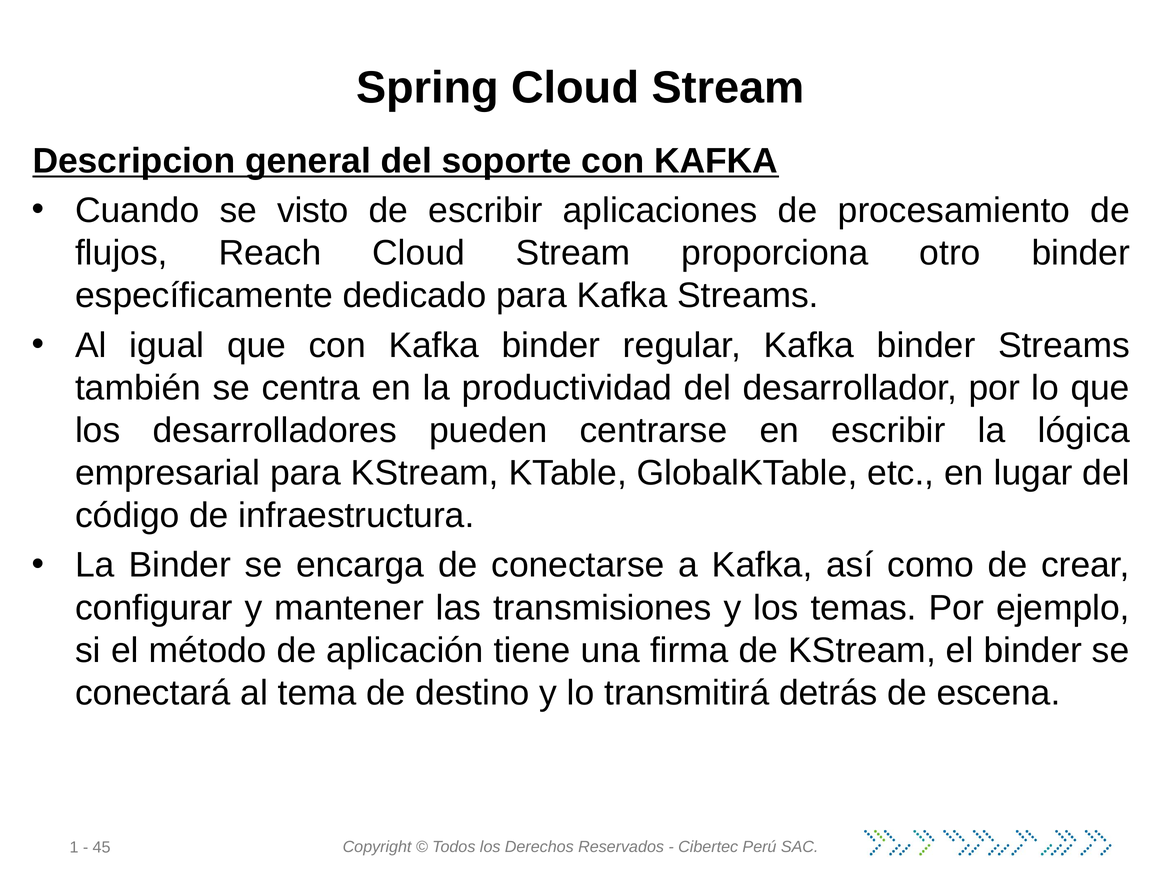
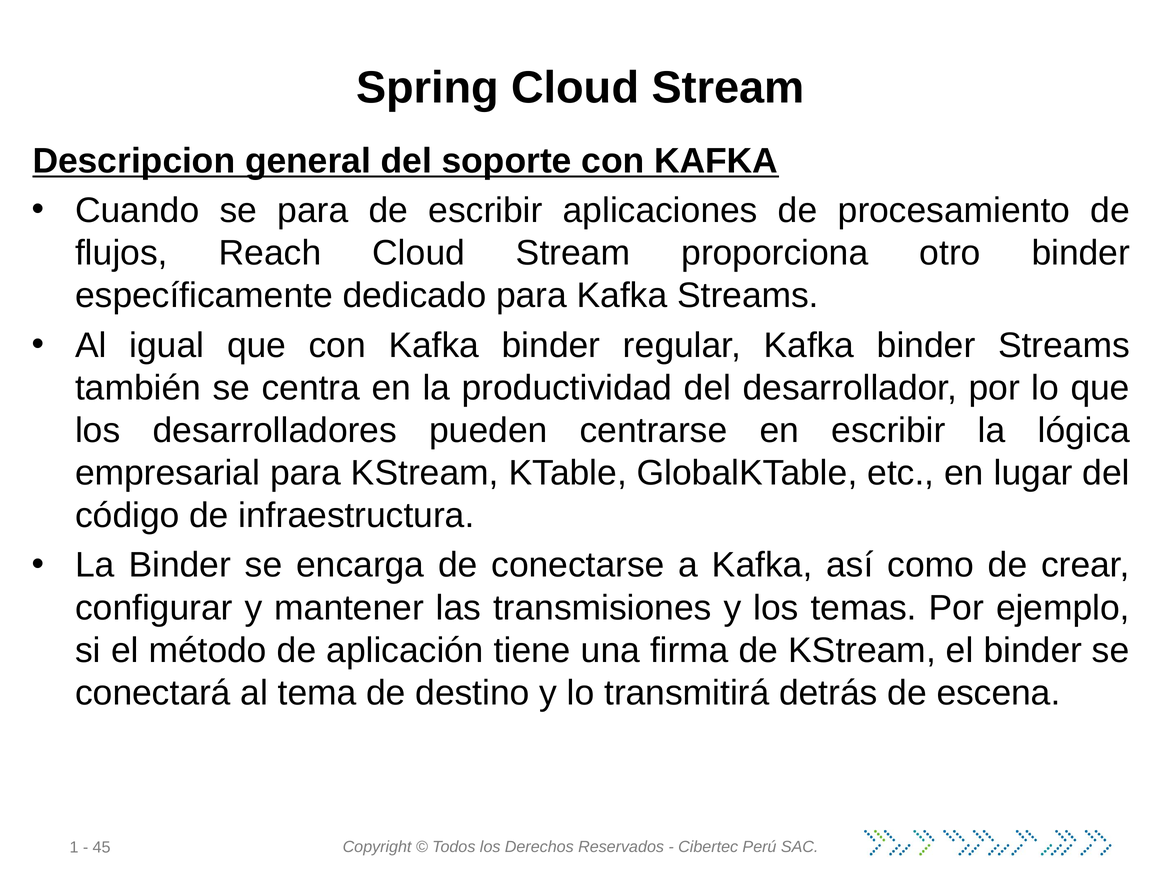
se visto: visto -> para (313, 211)
